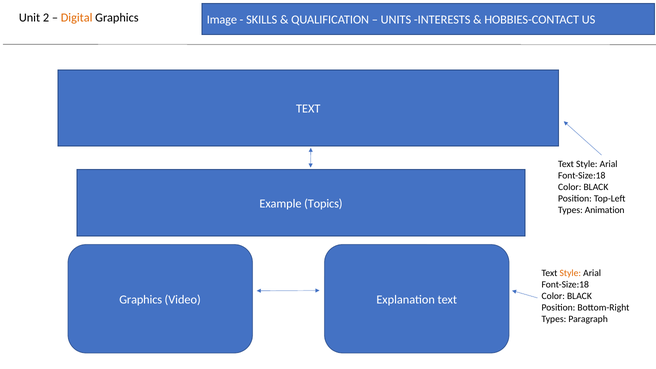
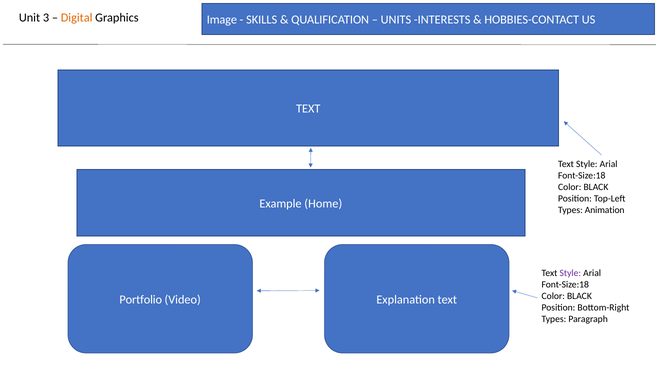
2: 2 -> 3 (46, 18)
Topics: Topics -> Home (323, 204)
Style colour: orange -> purple (570, 273)
Graphics: Graphics -> Portfolio (141, 300)
